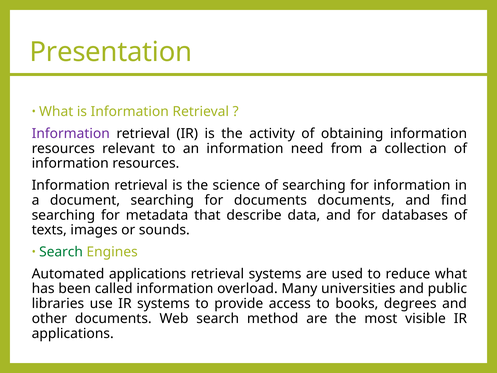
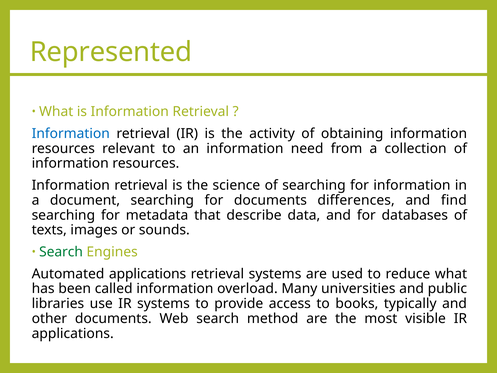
Presentation: Presentation -> Represented (111, 52)
Information colour: purple -> blue (71, 133)
documents documents: documents -> differences (356, 200)
degrees: degrees -> typically (410, 303)
